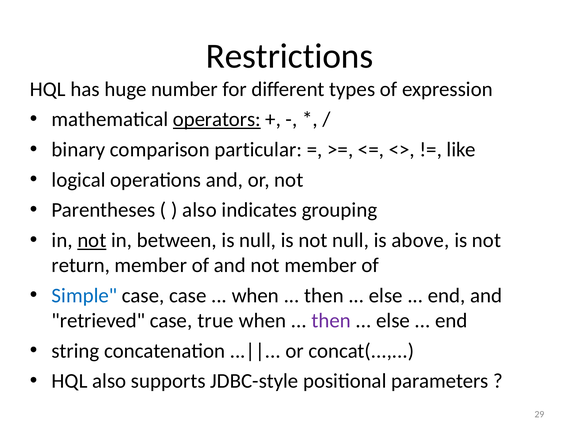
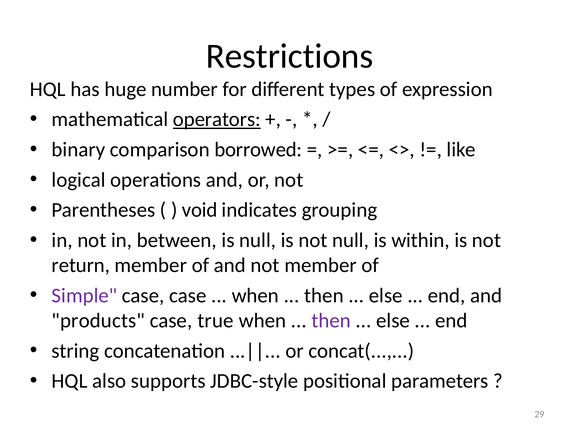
particular: particular -> borrowed (258, 150)
also: also -> void (200, 210)
not underline: present -> none (92, 240)
above: above -> within (421, 240)
Simple colour: blue -> purple (84, 296)
retrieved: retrieved -> products (98, 321)
